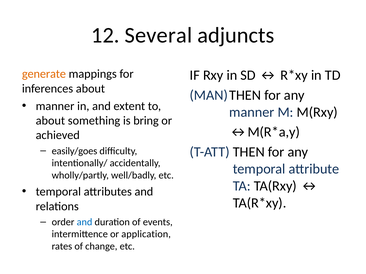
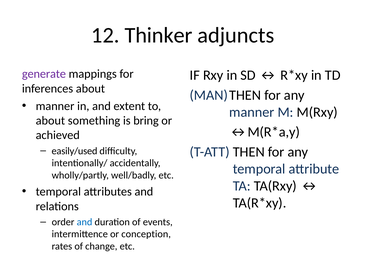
Several: Several -> Thinker (159, 35)
generate colour: orange -> purple (44, 74)
easily/goes: easily/goes -> easily/used (74, 151)
application: application -> conception (146, 235)
